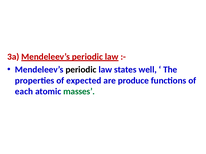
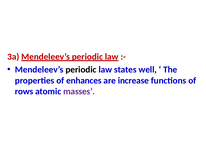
expected: expected -> enhances (84, 81)
produce: produce -> increase (133, 81)
each: each -> rows (24, 92)
masses colour: green -> purple (79, 92)
